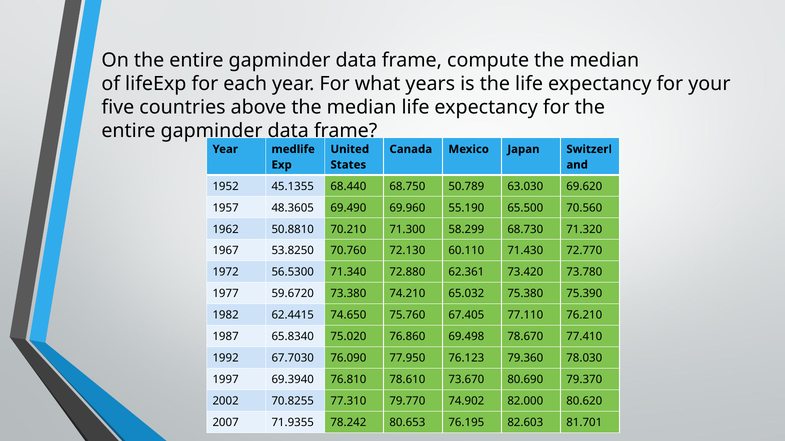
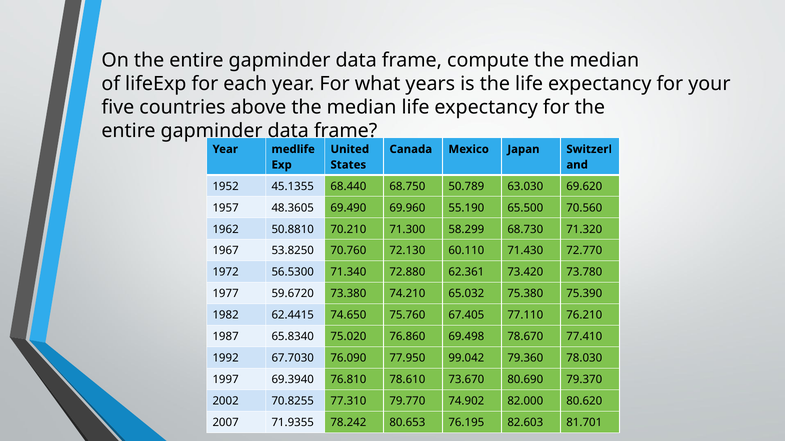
76.123: 76.123 -> 99.042 (466, 359)
